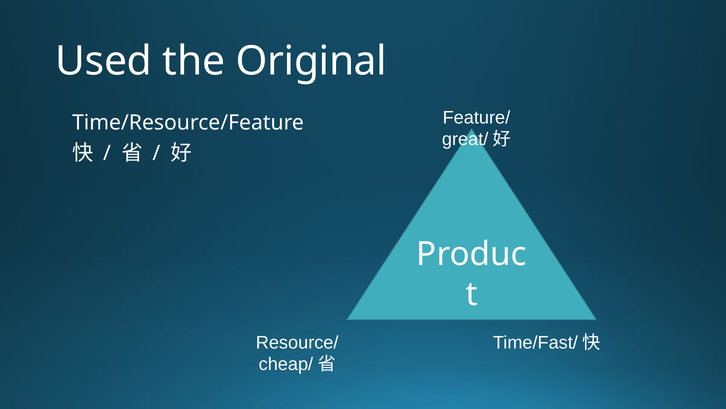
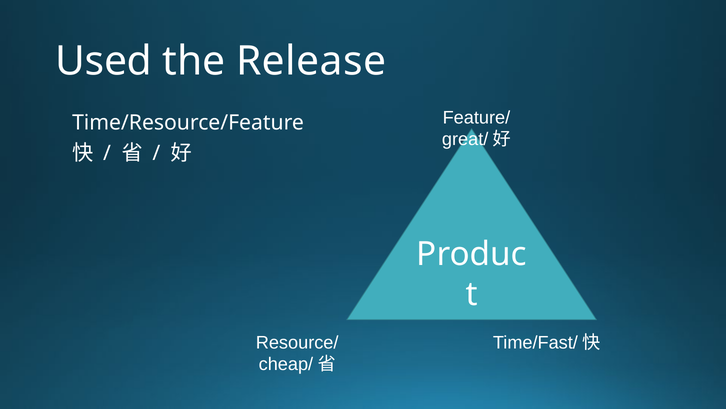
Original: Original -> Release (311, 61)
